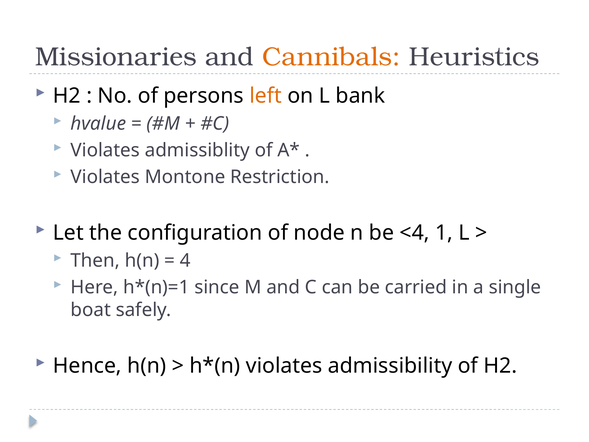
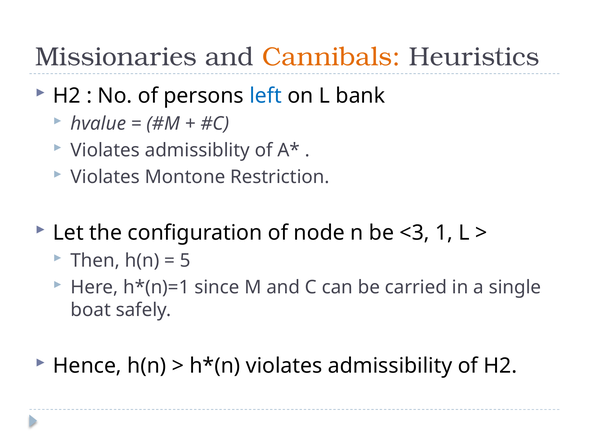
left colour: orange -> blue (266, 96)
<4: <4 -> <3 (415, 233)
4: 4 -> 5 (185, 261)
